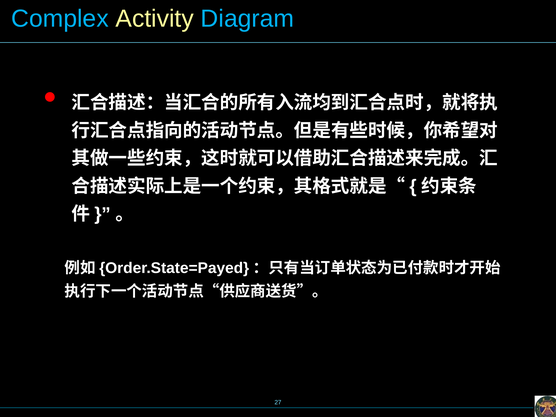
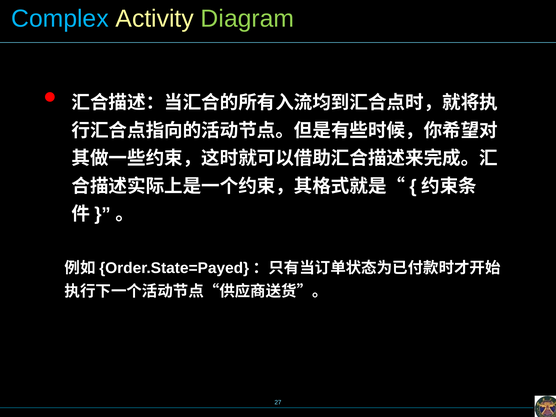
Diagram colour: light blue -> light green (247, 19)
